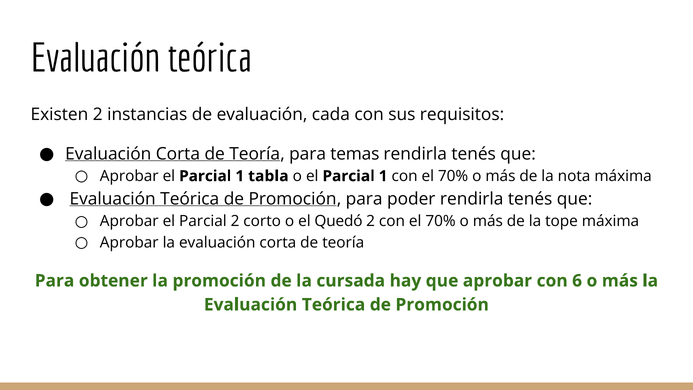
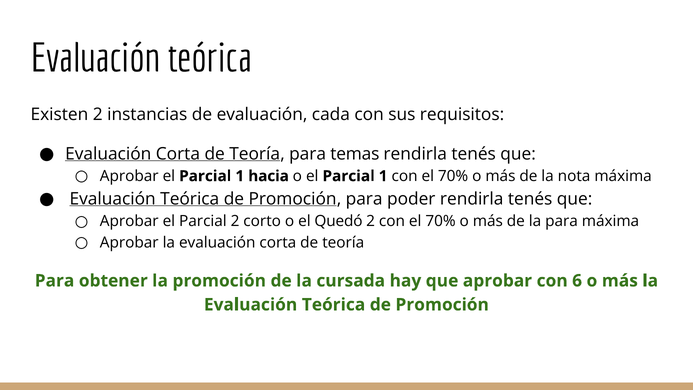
tabla: tabla -> hacia (269, 176)
la tope: tope -> para (561, 221)
